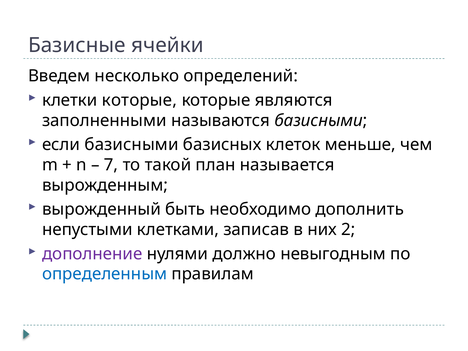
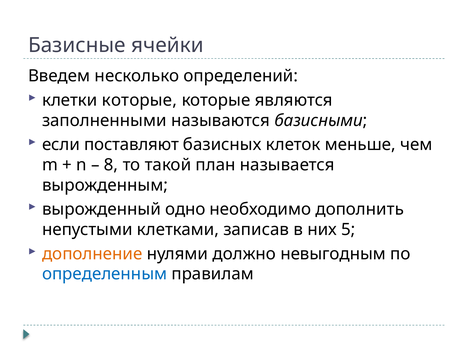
если базисными: базисными -> поставляют (132, 145)
7: 7 -> 8 (111, 165)
быть: быть -> одно (185, 209)
2: 2 -> 5 (348, 230)
дополнение colour: purple -> orange (92, 254)
